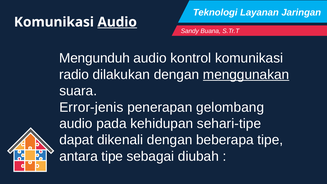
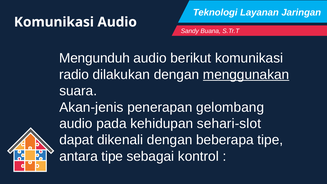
Audio underline: present -> none (117, 22)
kontrol: kontrol -> berikut (191, 58)
Error-jenis: Error-jenis -> Akan-jenis (91, 107)
sehari-tipe: sehari-tipe -> sehari-slot (229, 124)
diubah: diubah -> kontrol (198, 156)
